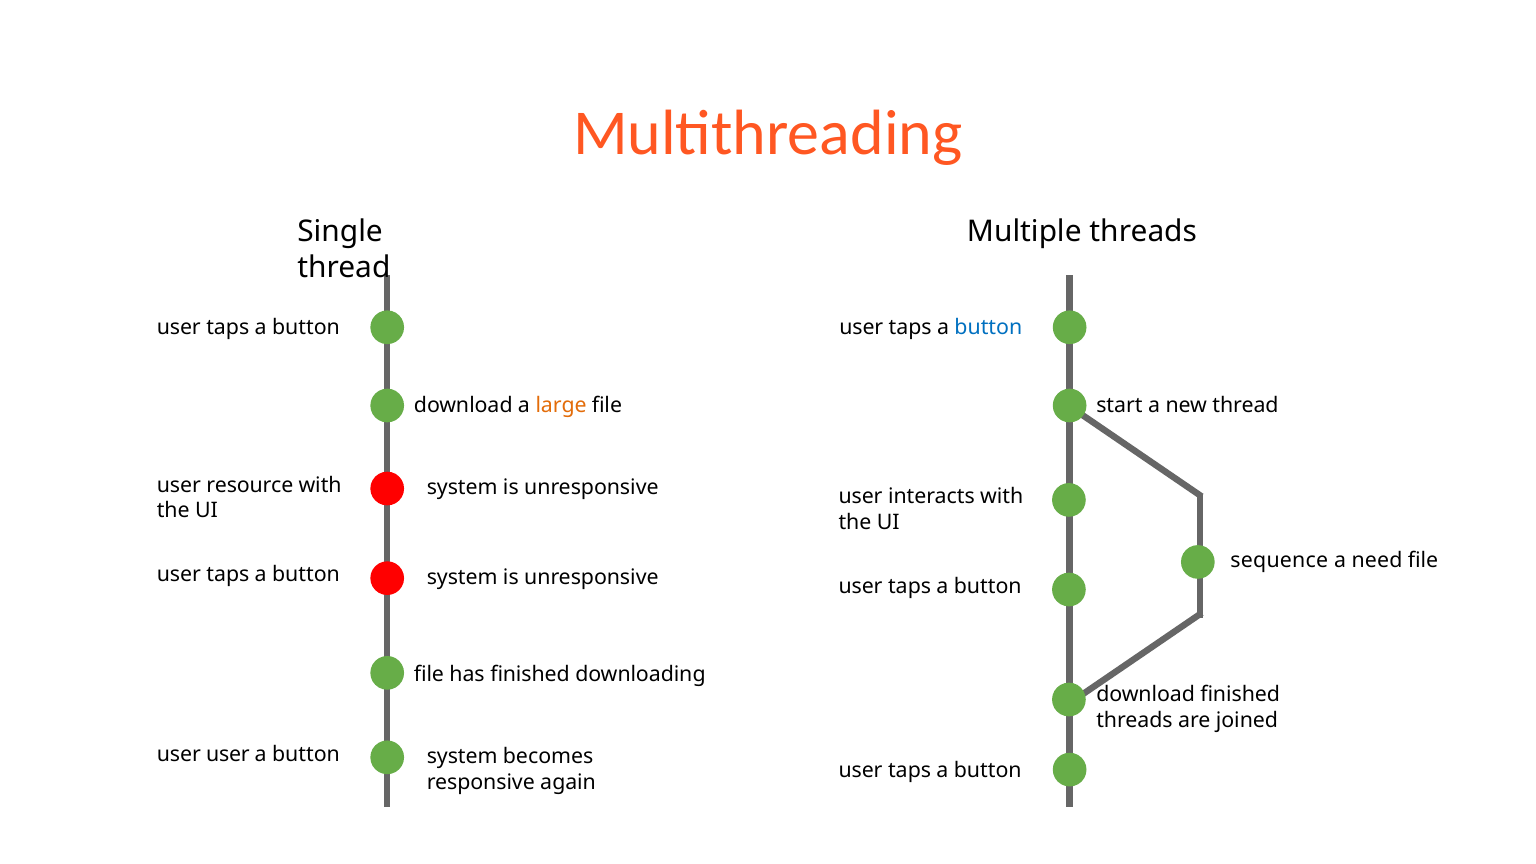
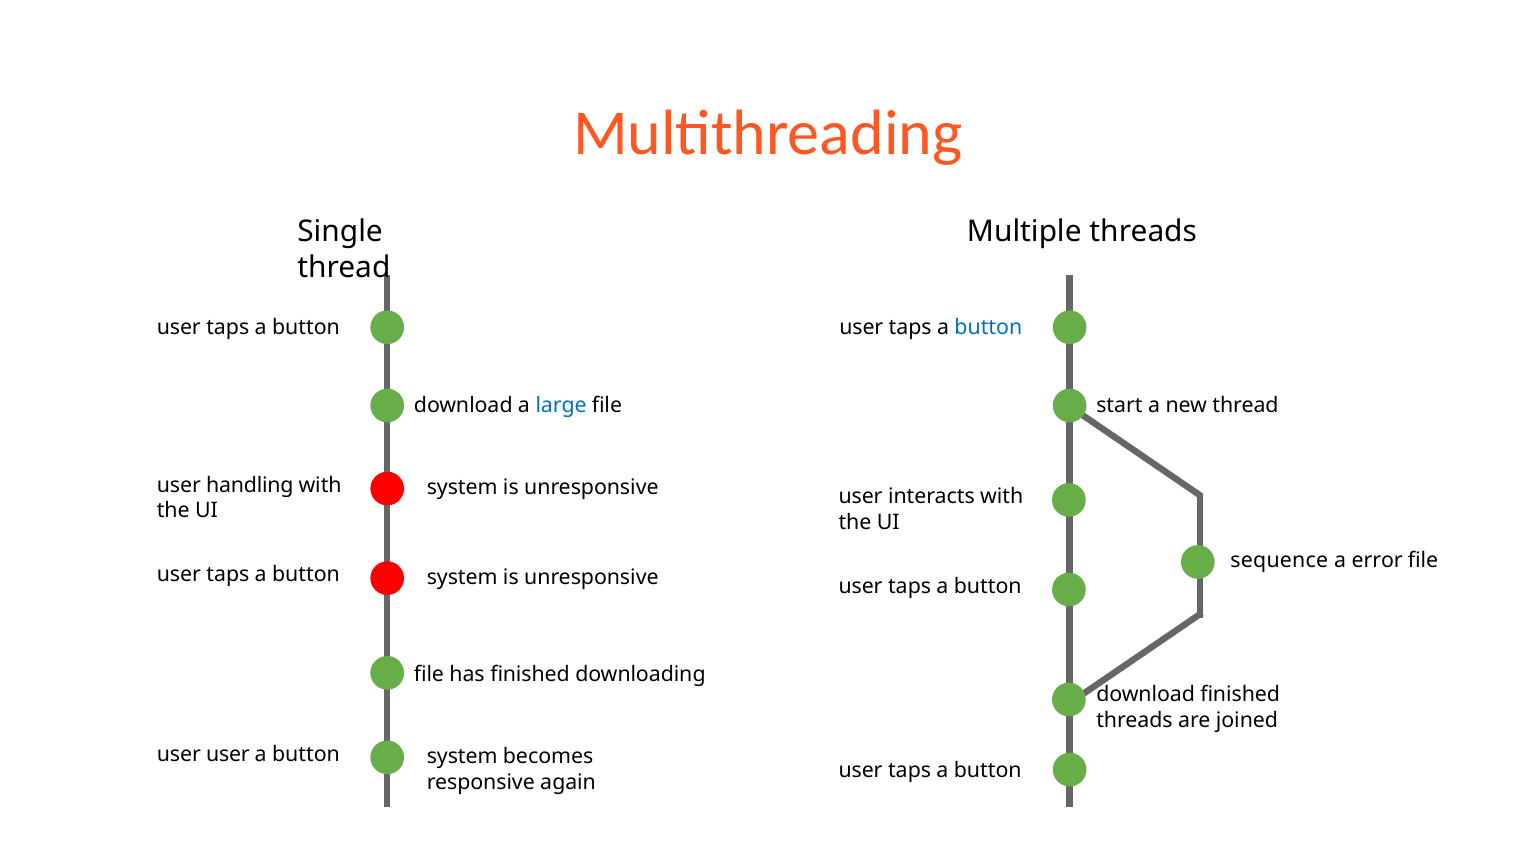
large colour: orange -> blue (561, 406)
resource: resource -> handling (250, 485)
need: need -> error (1377, 561)
